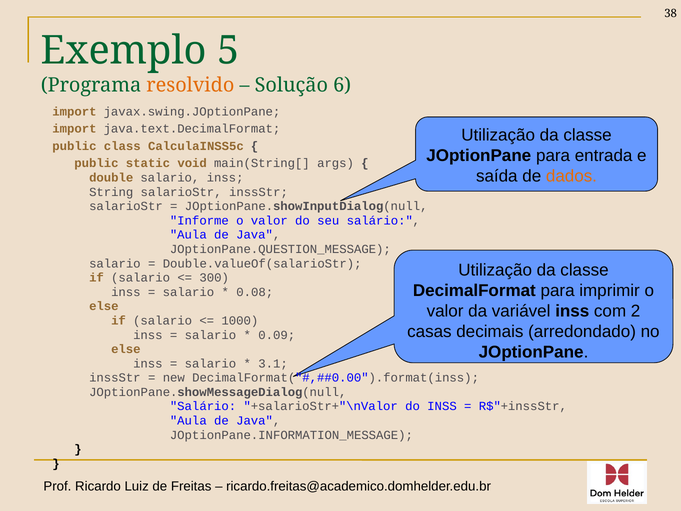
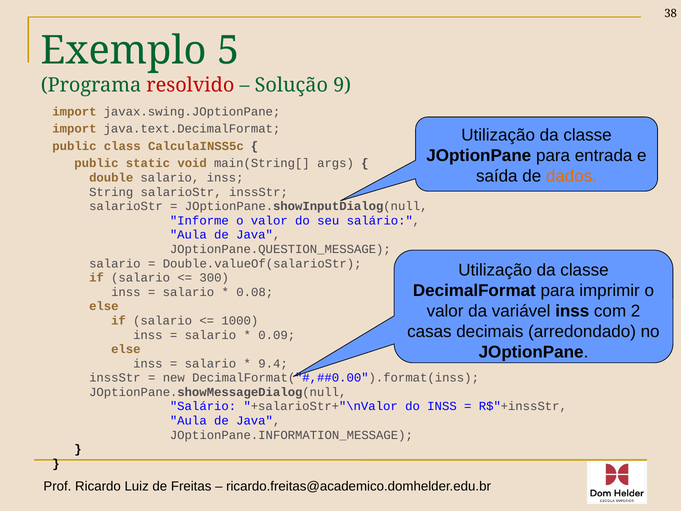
resolvido colour: orange -> red (190, 85)
6: 6 -> 9 (342, 85)
3.1: 3.1 -> 9.4 (273, 363)
